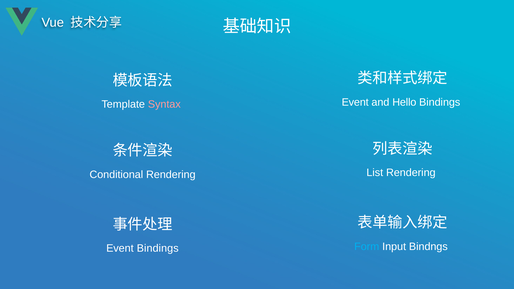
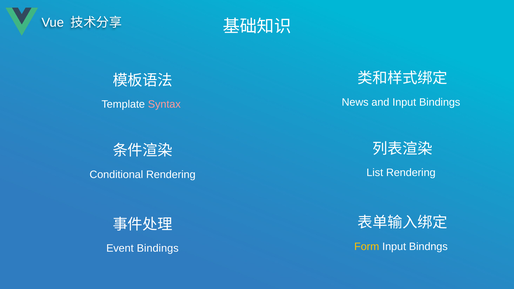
Event: Event -> News (355, 102)
and Hello: Hello -> Input (404, 102)
Form colour: light blue -> yellow (367, 247)
